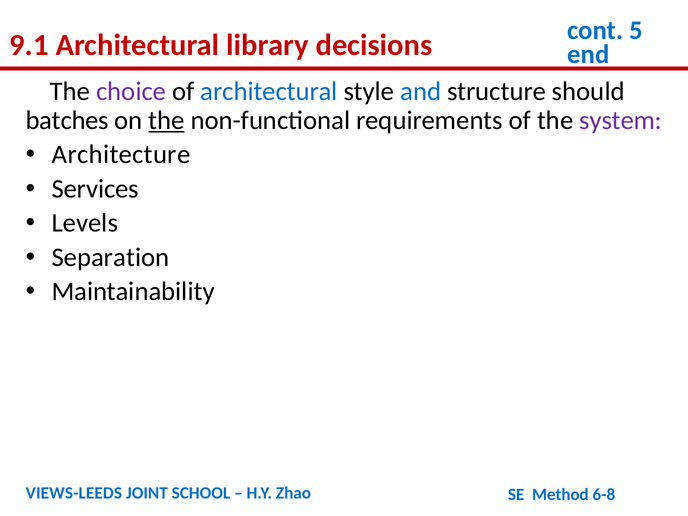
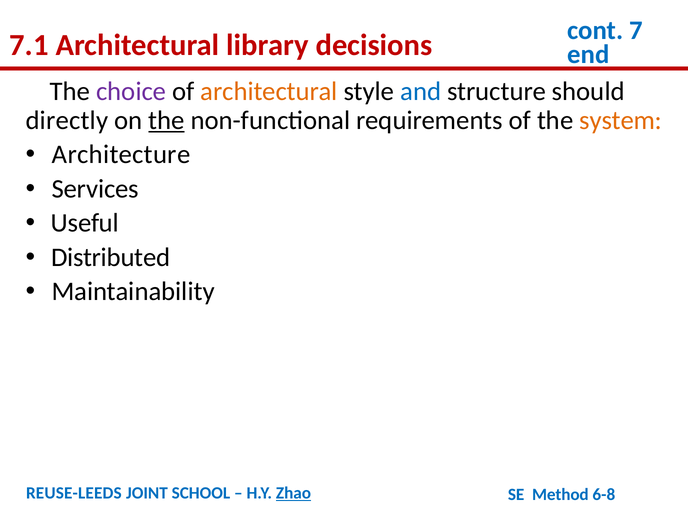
9.1: 9.1 -> 7.1 (29, 45)
5: 5 -> 7 (636, 31)
architectural colour: blue -> orange (269, 91)
batches: batches -> directly (67, 120)
system colour: purple -> orange (621, 120)
Levels: Levels -> Useful (85, 223)
Separation: Separation -> Distributed (111, 257)
VIEWS-LEEDS: VIEWS-LEEDS -> REUSE-LEEDS (74, 493)
Zhao underline: none -> present (293, 493)
